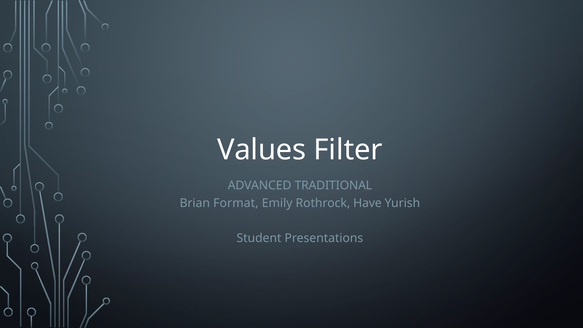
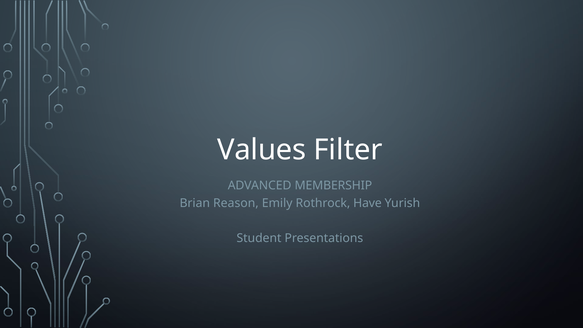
TRADITIONAL: TRADITIONAL -> MEMBERSHIP (333, 186)
Format: Format -> Reason (236, 203)
